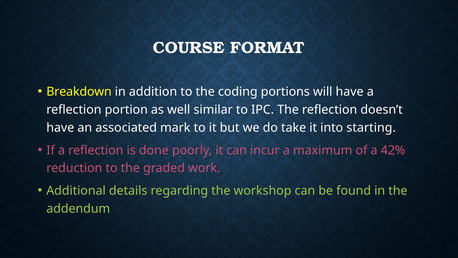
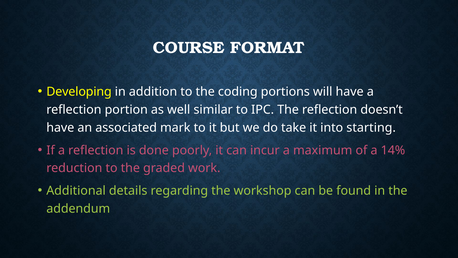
Breakdown: Breakdown -> Developing (79, 92)
42%: 42% -> 14% (393, 150)
